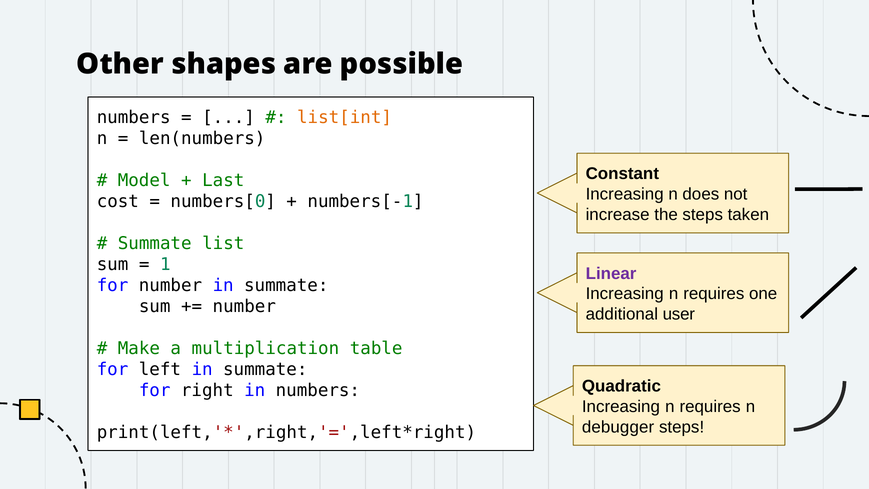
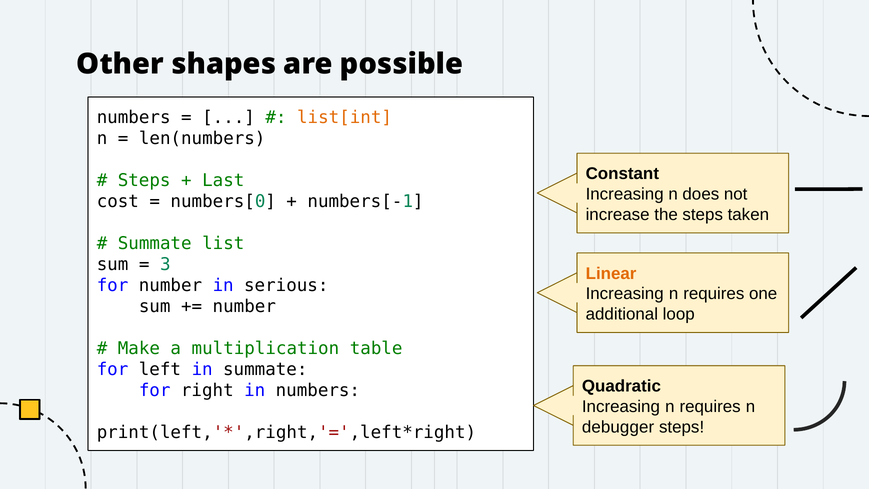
Model: Model -> Steps (144, 180)
1: 1 -> 3 (165, 264)
Linear colour: purple -> orange (611, 273)
number in summate: summate -> serious (286, 285)
user: user -> loop (679, 314)
